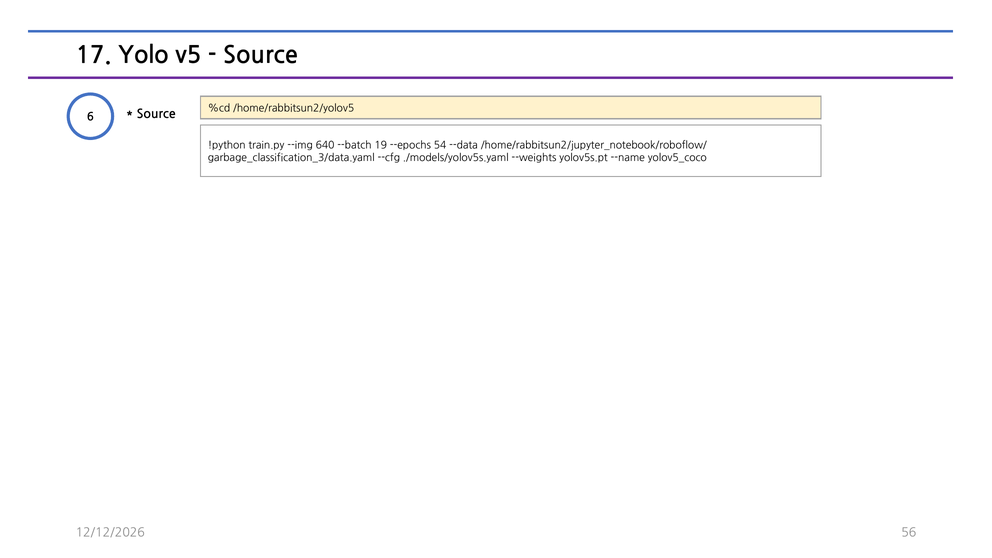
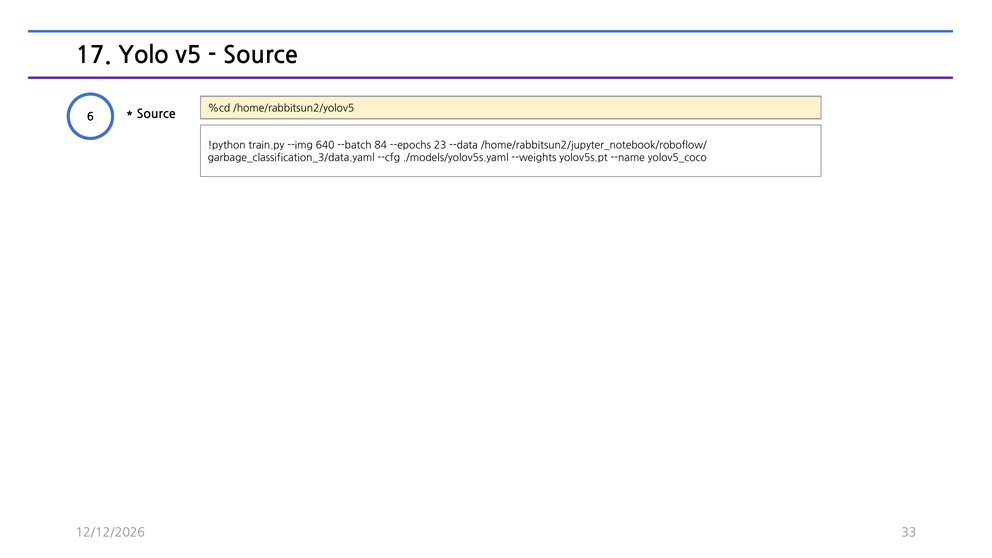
19: 19 -> 84 (381, 145)
54: 54 -> 23 (440, 145)
56: 56 -> 33 (909, 533)
